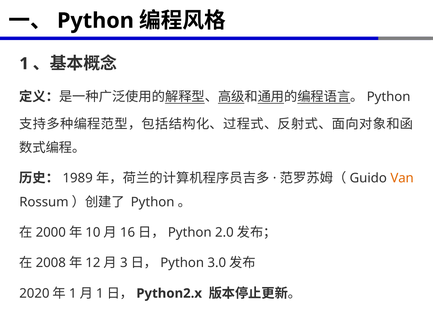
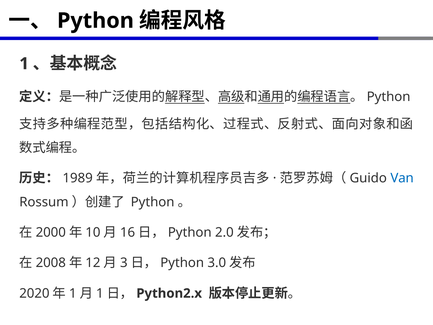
Van colour: orange -> blue (402, 178)
